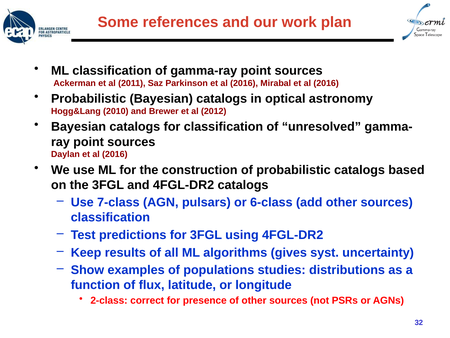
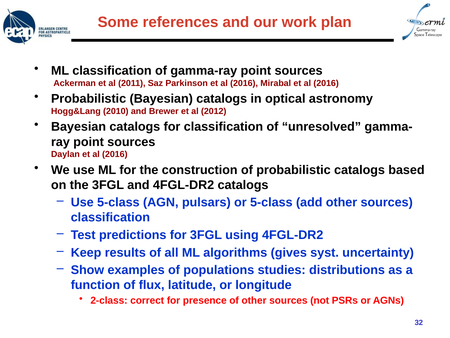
Use 7-class: 7-class -> 5-class (118, 202)
or 6-class: 6-class -> 5-class (271, 202)
